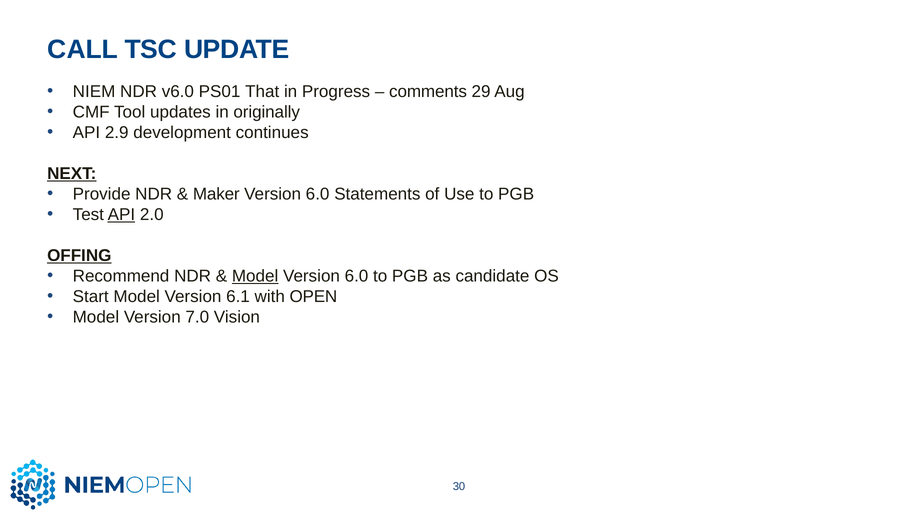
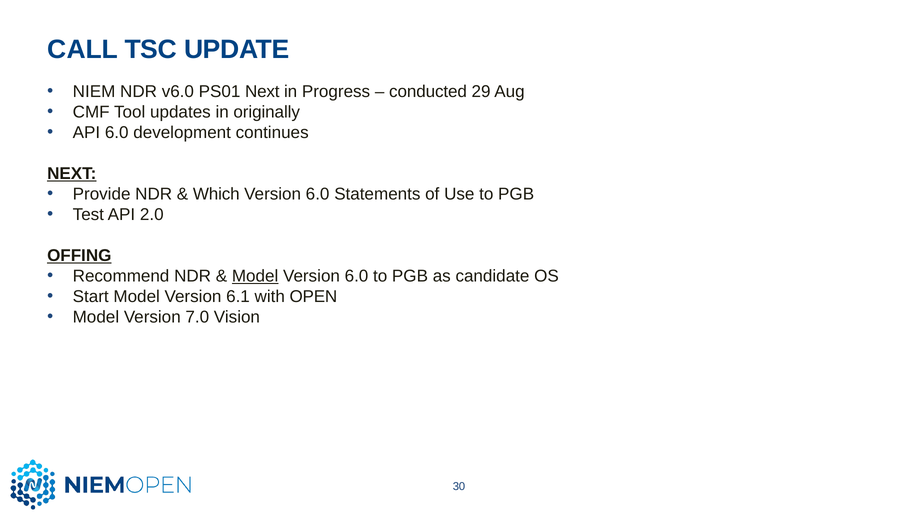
PS01 That: That -> Next (262, 92)
comments: comments -> conducted (428, 92)
API 2.9: 2.9 -> 6.0 (117, 133)
Maker: Maker -> Which (216, 194)
API underline: present -> none (121, 214)
